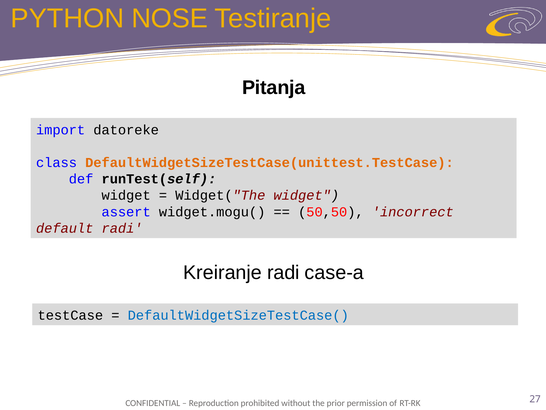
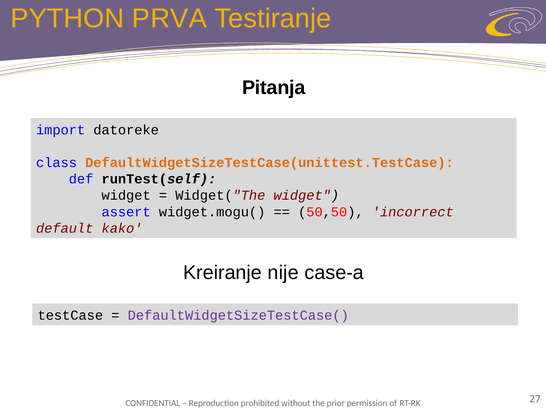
NOSE: NOSE -> PRVA (169, 18)
default radi: radi -> kako (122, 228)
Kreiranje radi: radi -> nije (283, 272)
DefaultWidgetSizeTestCase( colour: blue -> purple (238, 315)
